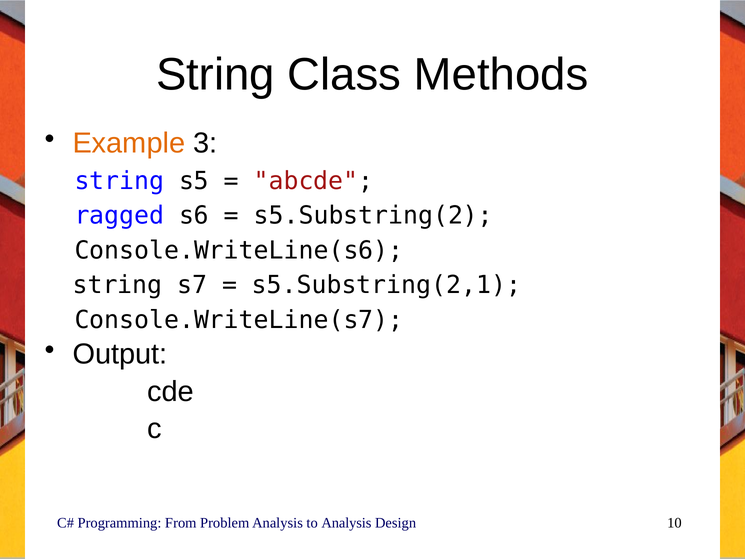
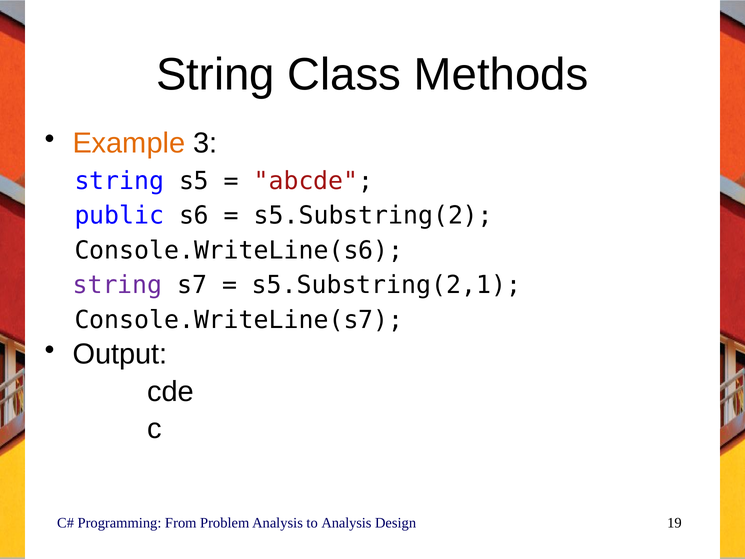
ragged: ragged -> public (119, 216)
string colour: black -> purple (117, 285)
10: 10 -> 19 (674, 523)
